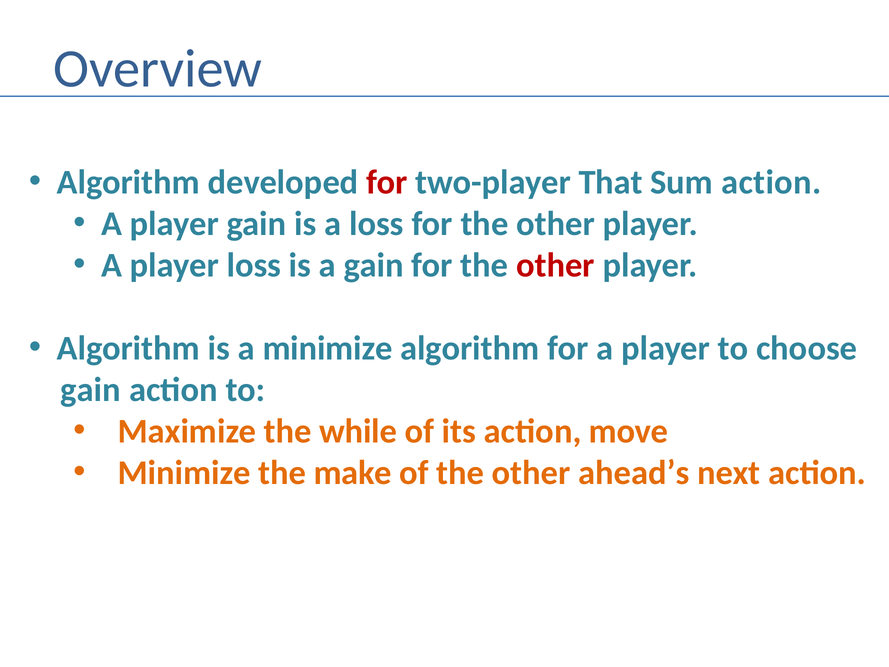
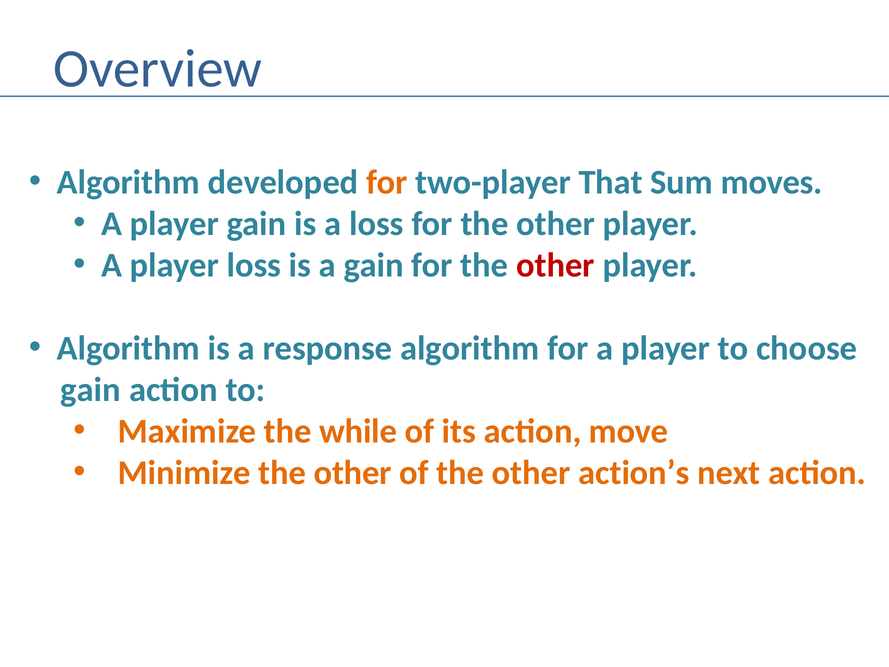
for colour: red -> orange (387, 182)
Sum action: action -> moves (772, 182)
a minimize: minimize -> response (327, 348)
Minimize the make: make -> other (353, 473)
ahead’s: ahead’s -> action’s (634, 473)
